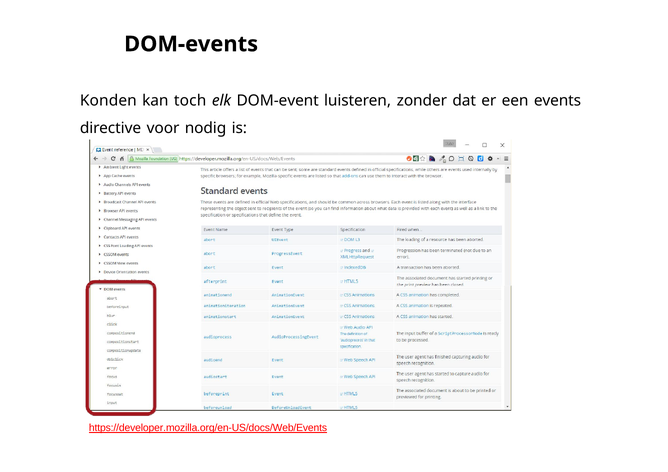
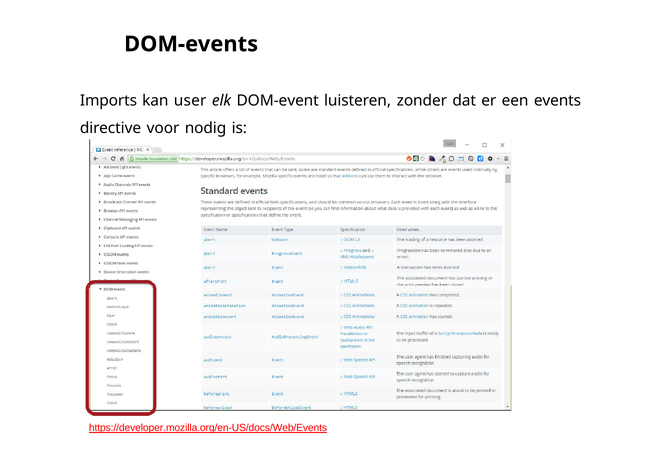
Konden: Konden -> Imports (108, 101)
toch: toch -> user (190, 101)
